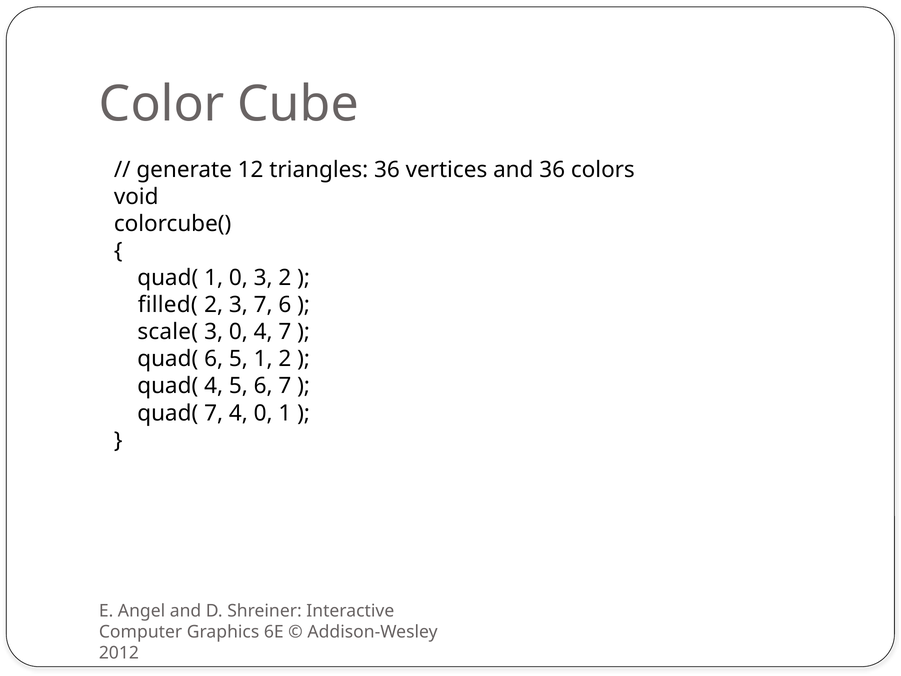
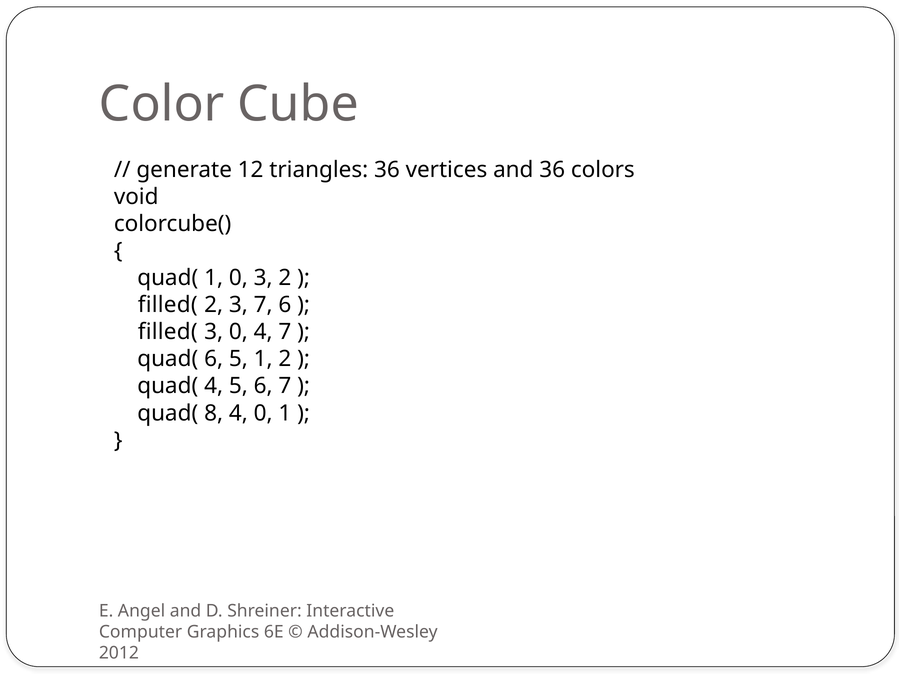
scale(: scale( -> filled( (168, 332)
quad( 7: 7 -> 8 (214, 413)
